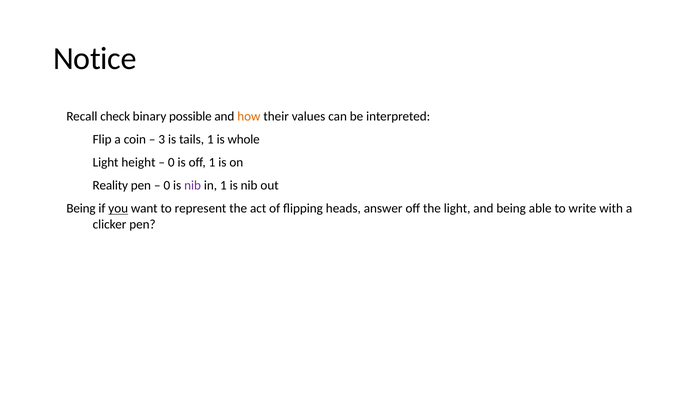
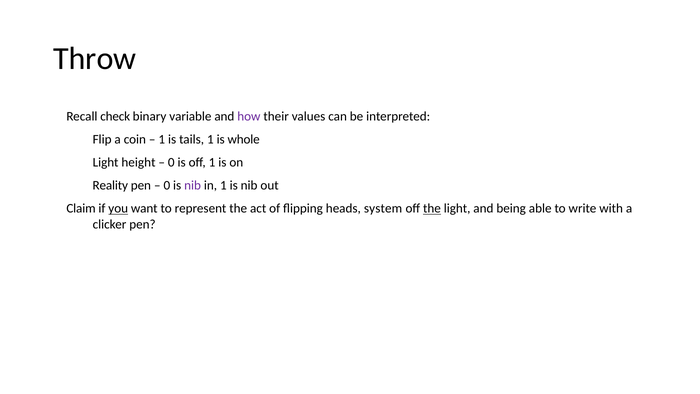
Notice: Notice -> Throw (95, 59)
possible: possible -> variable (190, 116)
how colour: orange -> purple (249, 116)
3: 3 -> 1 (162, 139)
Being: Being -> Claim (81, 208)
answer: answer -> system (383, 208)
the underline: none -> present (432, 208)
